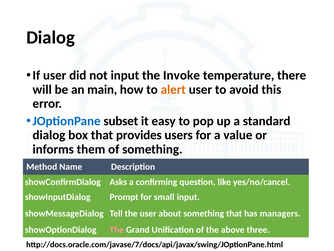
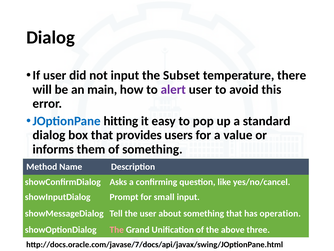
Invoke: Invoke -> Subset (181, 75)
alert colour: orange -> purple (173, 89)
subset: subset -> hitting (121, 121)
managers: managers -> operation (280, 213)
